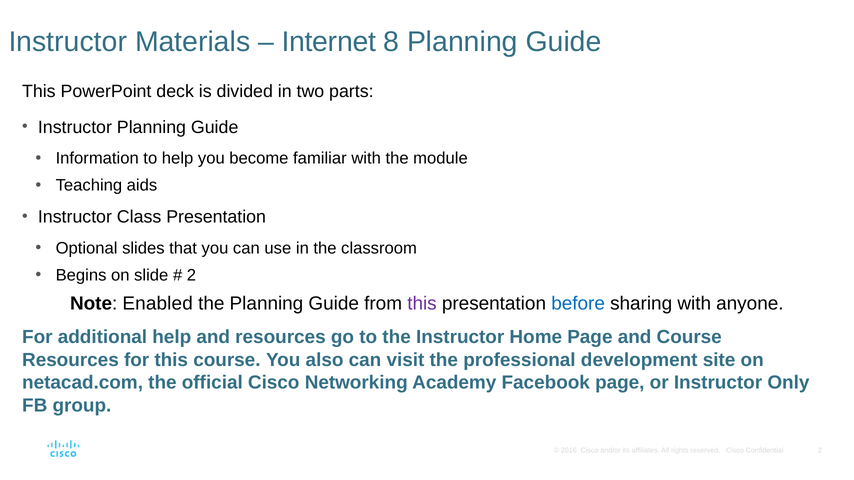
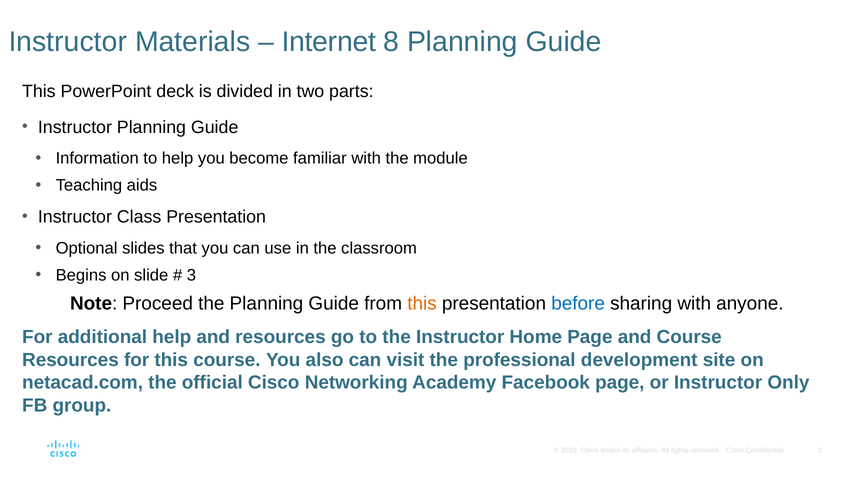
2: 2 -> 3 (191, 275)
Enabled: Enabled -> Proceed (158, 304)
this colour: purple -> orange (422, 304)
